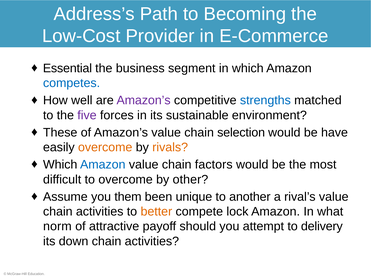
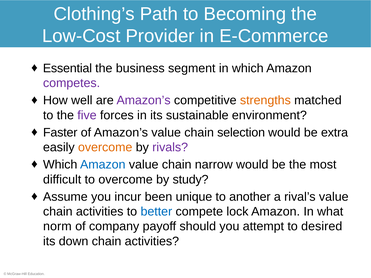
Address’s: Address’s -> Clothing’s (94, 14)
competes colour: blue -> purple (72, 83)
strengths colour: blue -> orange (265, 100)
These: These -> Faster (60, 133)
have: have -> extra (335, 133)
rivals colour: orange -> purple (170, 147)
factors: factors -> narrow (214, 165)
other: other -> study (191, 180)
them: them -> incur (128, 197)
better colour: orange -> blue (156, 212)
attractive: attractive -> company (114, 227)
delivery: delivery -> desired (322, 227)
